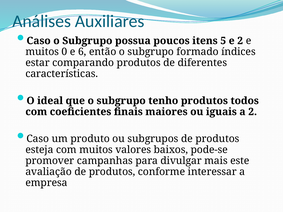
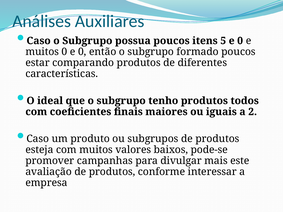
5 e 2: 2 -> 0 (240, 41)
0 e 6: 6 -> 0 (82, 52)
formado índices: índices -> poucos (238, 52)
